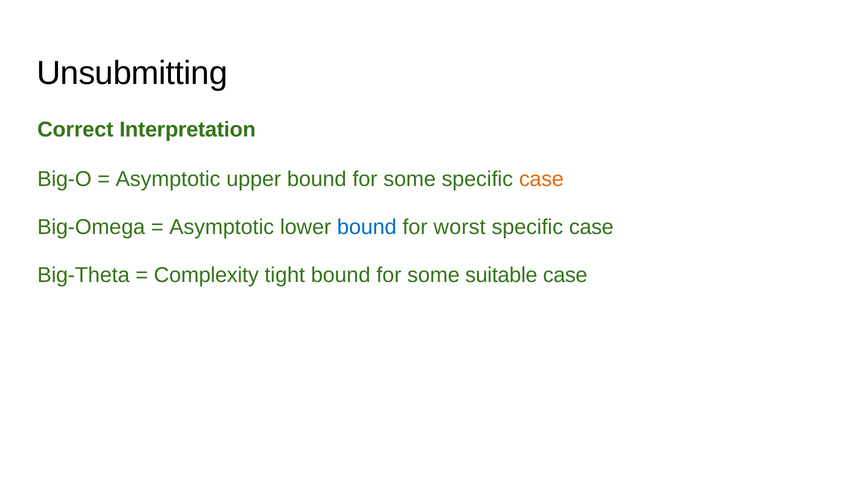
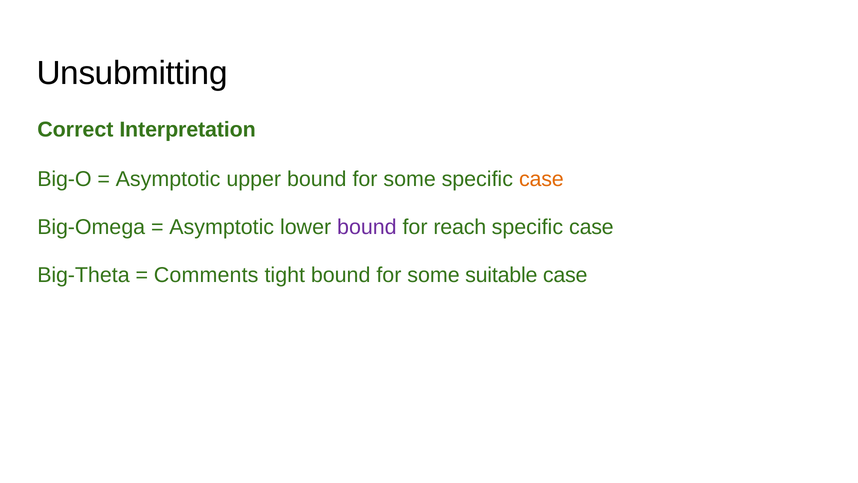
bound colour: blue -> purple (367, 227)
worst: worst -> reach (460, 227)
Complexity: Complexity -> Comments (206, 275)
